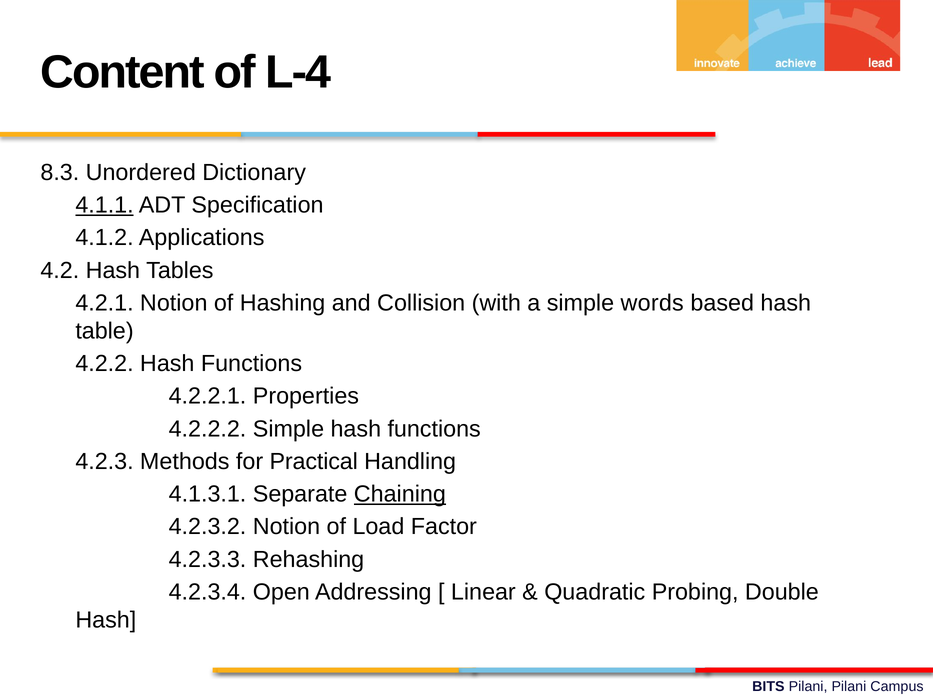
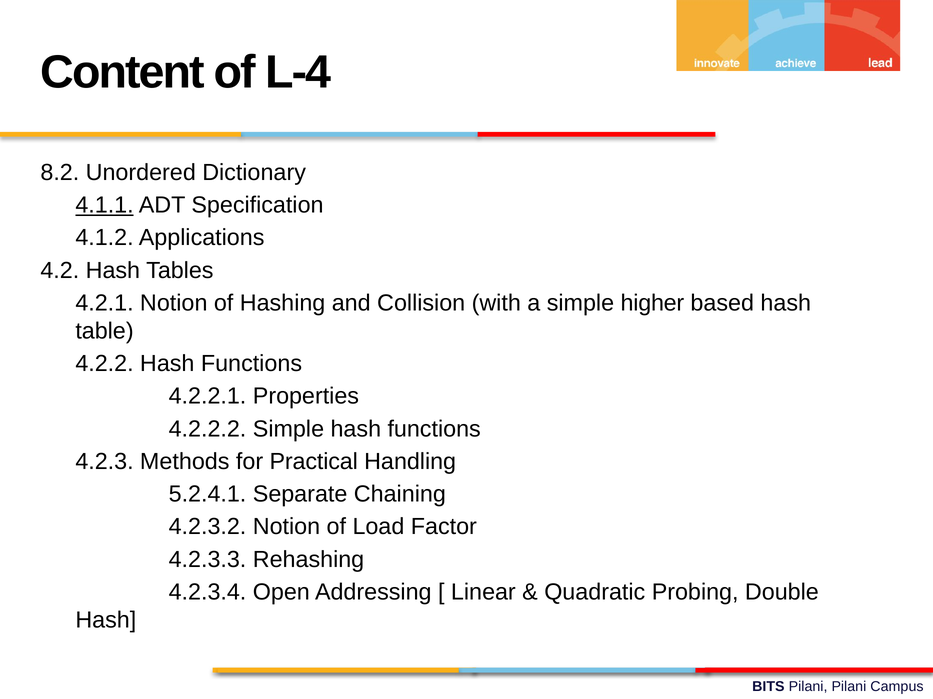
8.3: 8.3 -> 8.2 (60, 173)
words: words -> higher (652, 303)
4.1.3.1: 4.1.3.1 -> 5.2.4.1 (208, 495)
Chaining underline: present -> none (400, 495)
